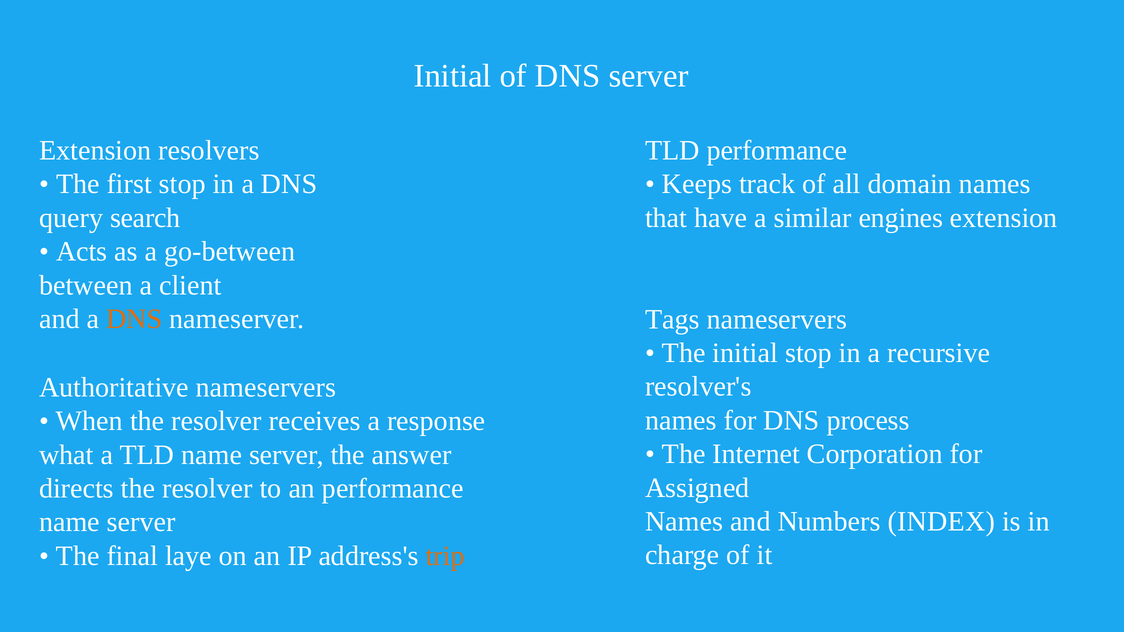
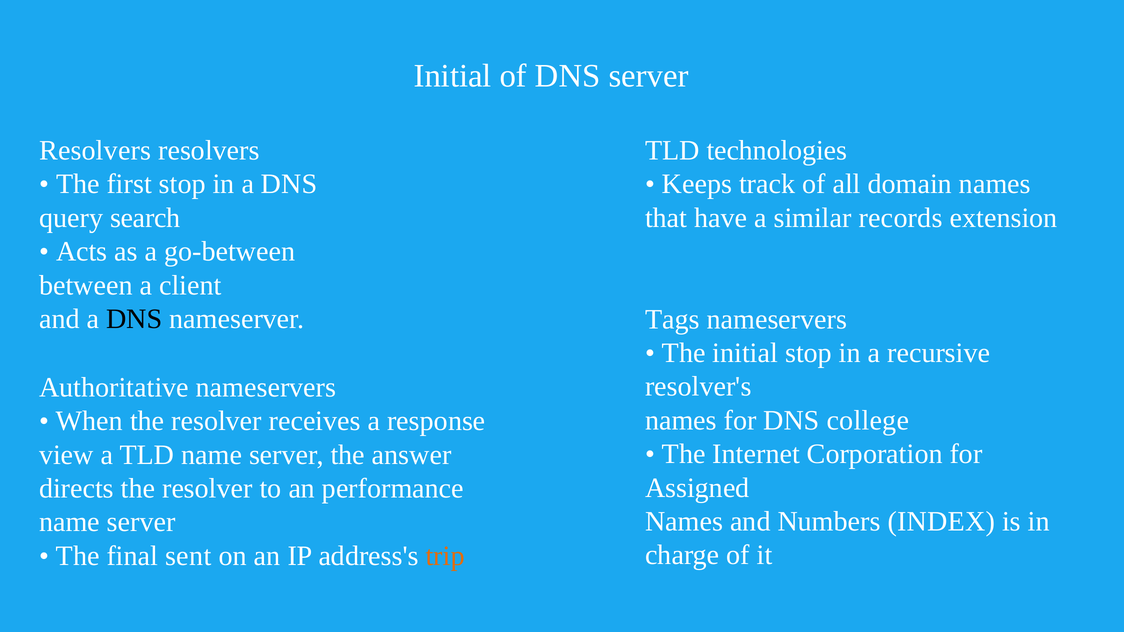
Extension: Extension -> Resolvers (95, 151)
TLD performance: performance -> technologies (777, 151)
engines: engines -> records (901, 218)
DNS colour: orange -> black (134, 319)
process: process -> college (868, 421)
what: what -> view (66, 455)
laye: laye -> sent (188, 556)
